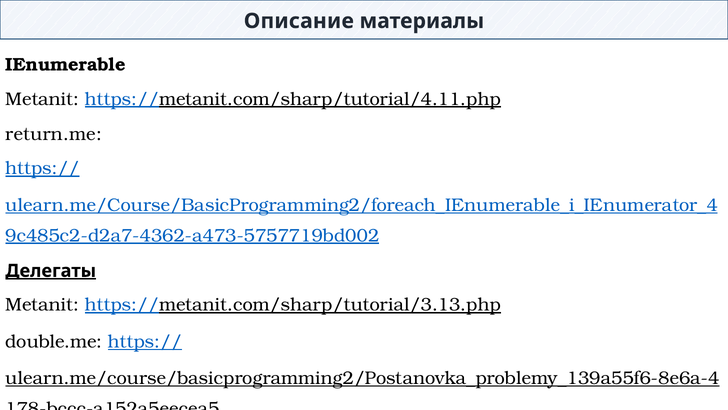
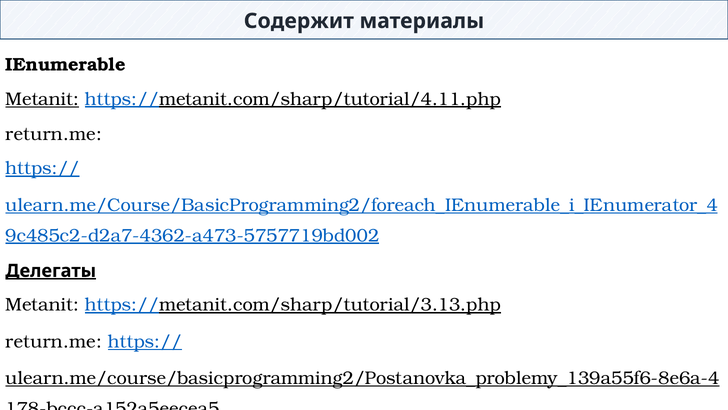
Описание: Описание -> Содержит (299, 21)
Metanit underline: none -> present (42, 99)
double.me: double.me -> return.me (54, 341)
